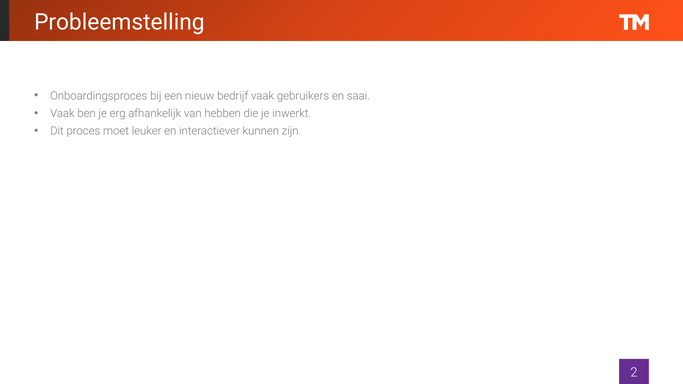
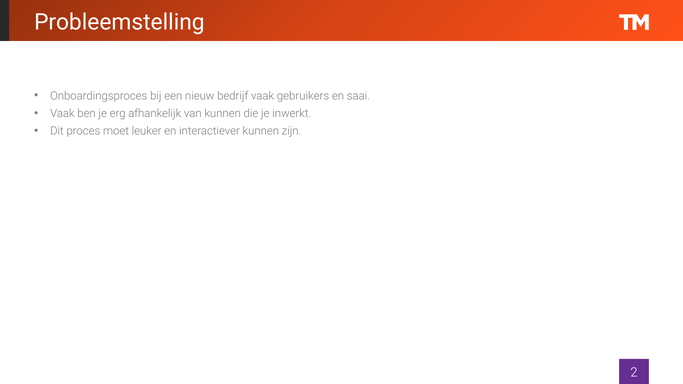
van hebben: hebben -> kunnen (223, 114)
